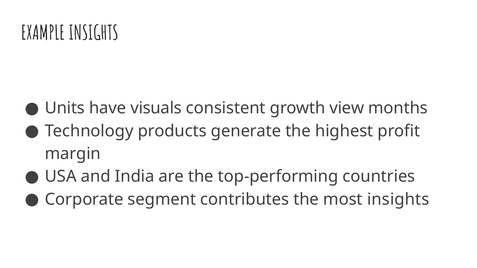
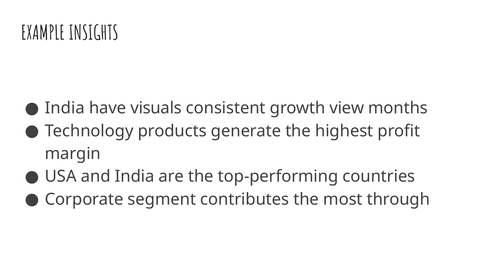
Units: Units -> India (65, 108)
most insights: insights -> through (398, 200)
